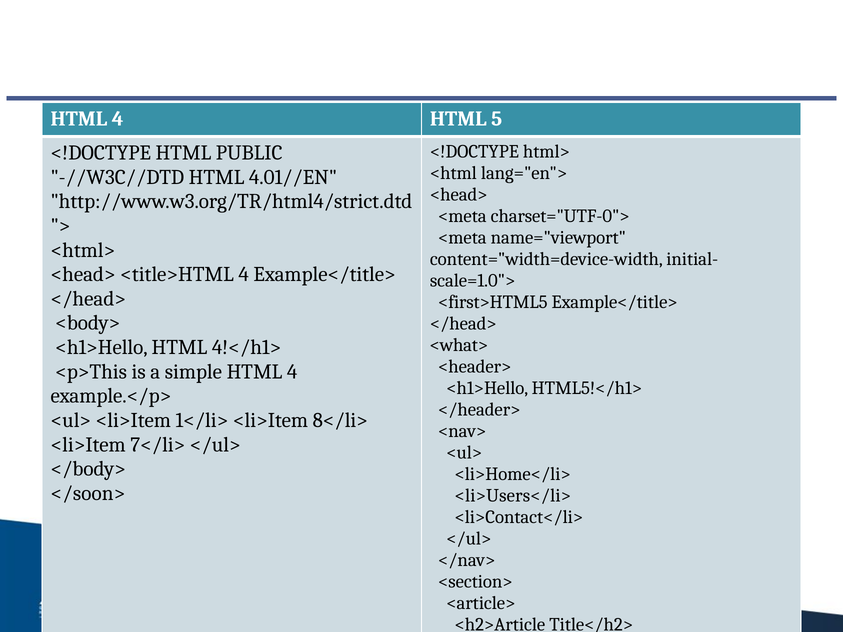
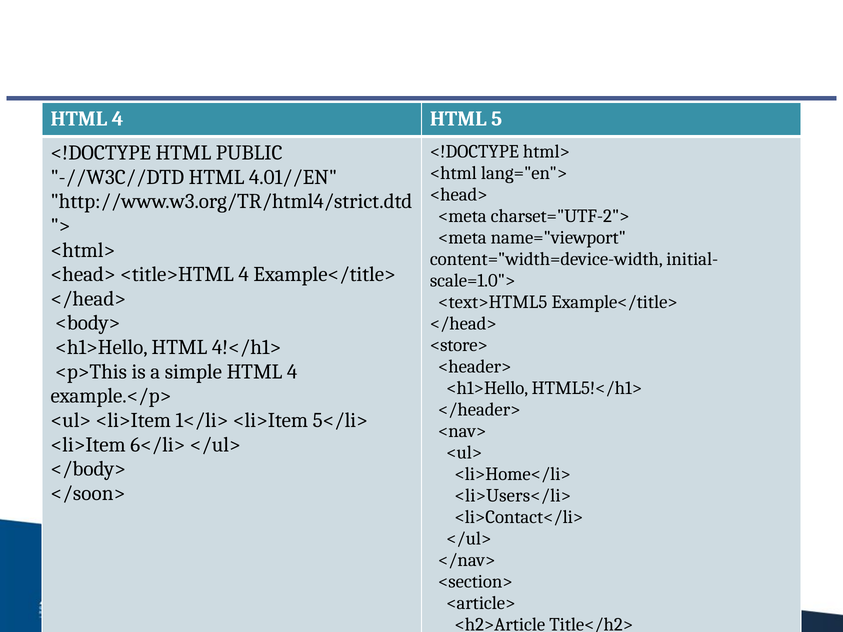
charset="UTF-0">: charset="UTF-0"> -> charset="UTF-2"> (560, 216)
<first>HTML5: <first>HTML5 -> <text>HTML5 (493, 302)
<what>: <what> -> <store> (459, 345)
8</li>: 8</li> -> 5</li> (340, 420)
7</li>: 7</li> -> 6</li> (158, 445)
